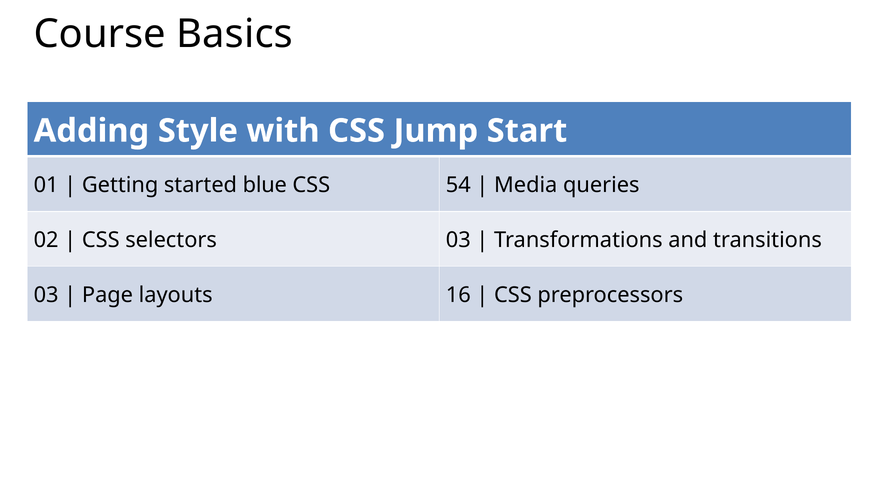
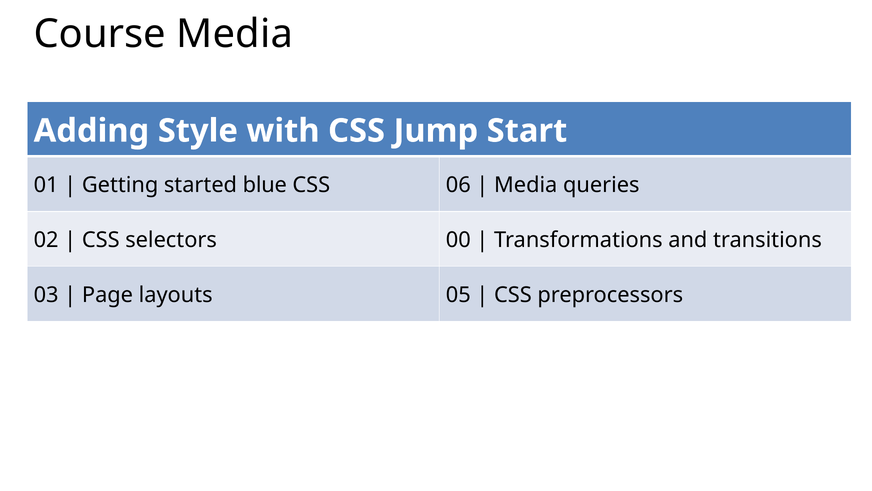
Course Basics: Basics -> Media (235, 34)
54: 54 -> 06 (458, 185)
selectors 03: 03 -> 00 (458, 240)
16: 16 -> 05 (458, 295)
